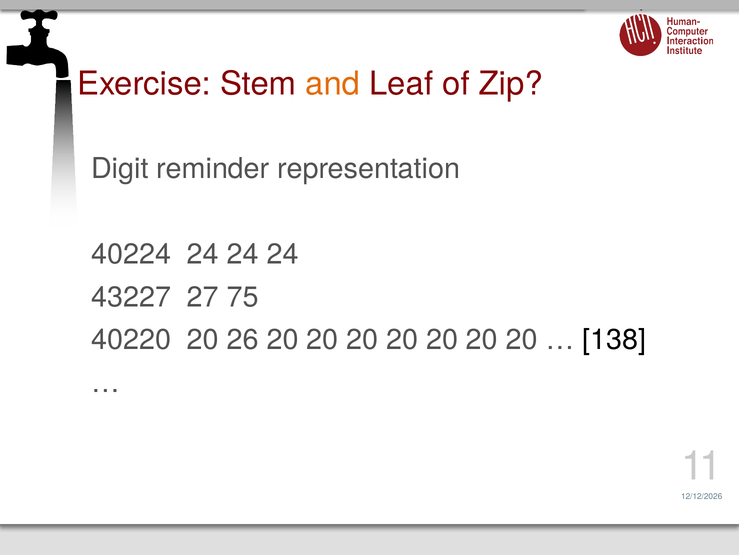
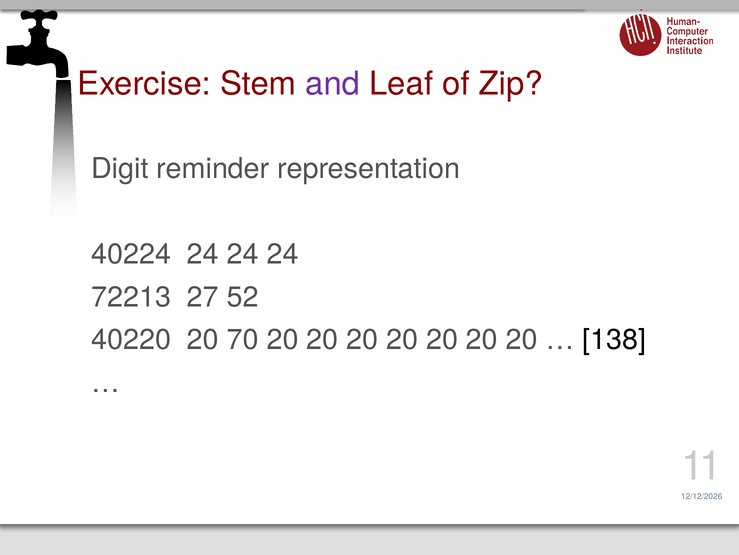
and colour: orange -> purple (333, 84)
43227: 43227 -> 72213 (131, 297)
75: 75 -> 52 (243, 297)
26: 26 -> 70 (243, 339)
